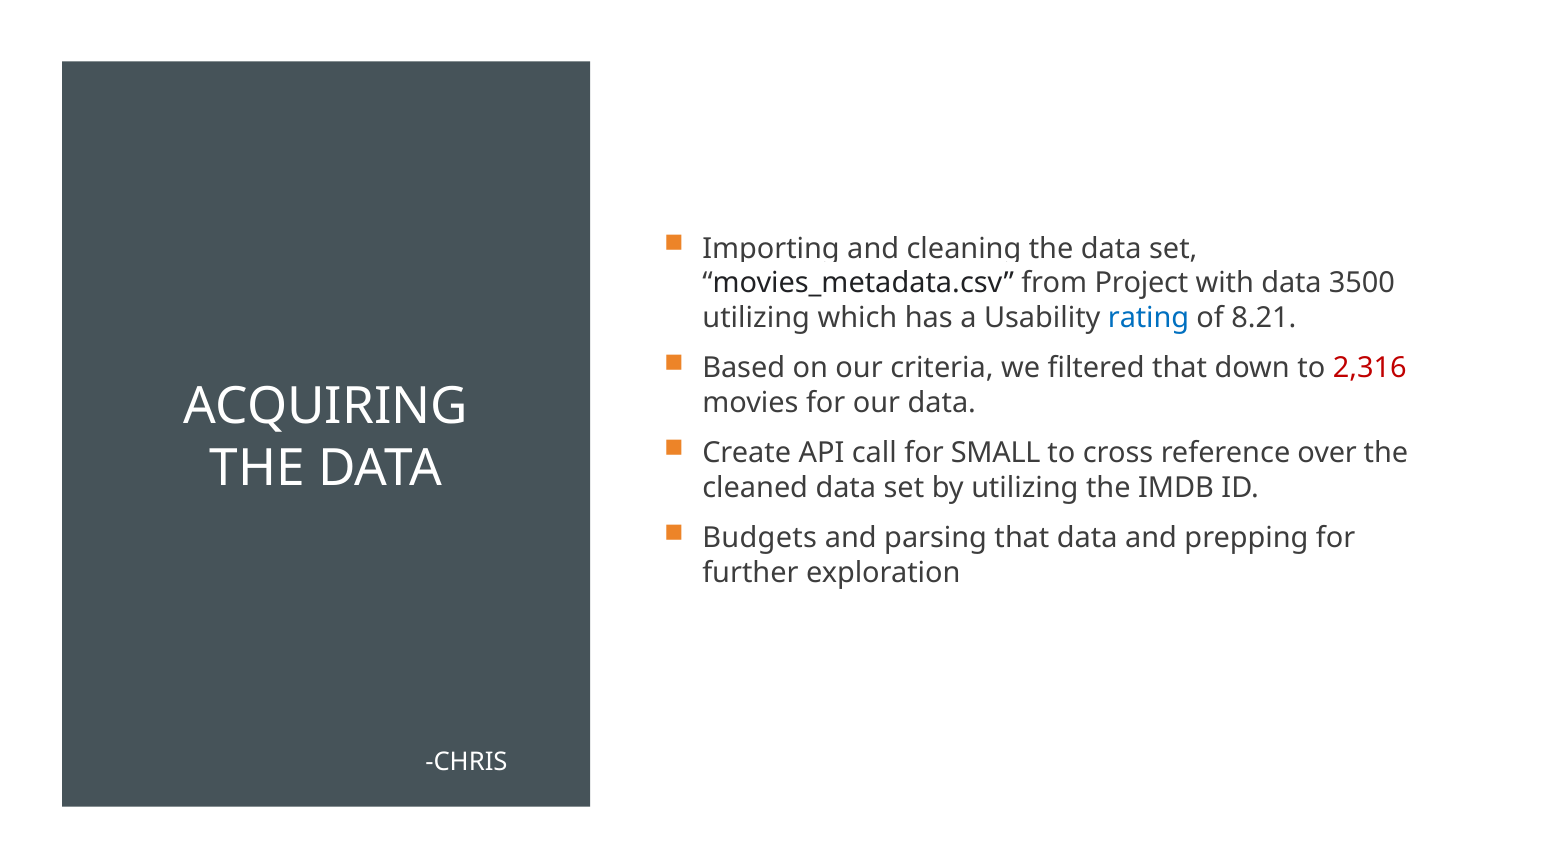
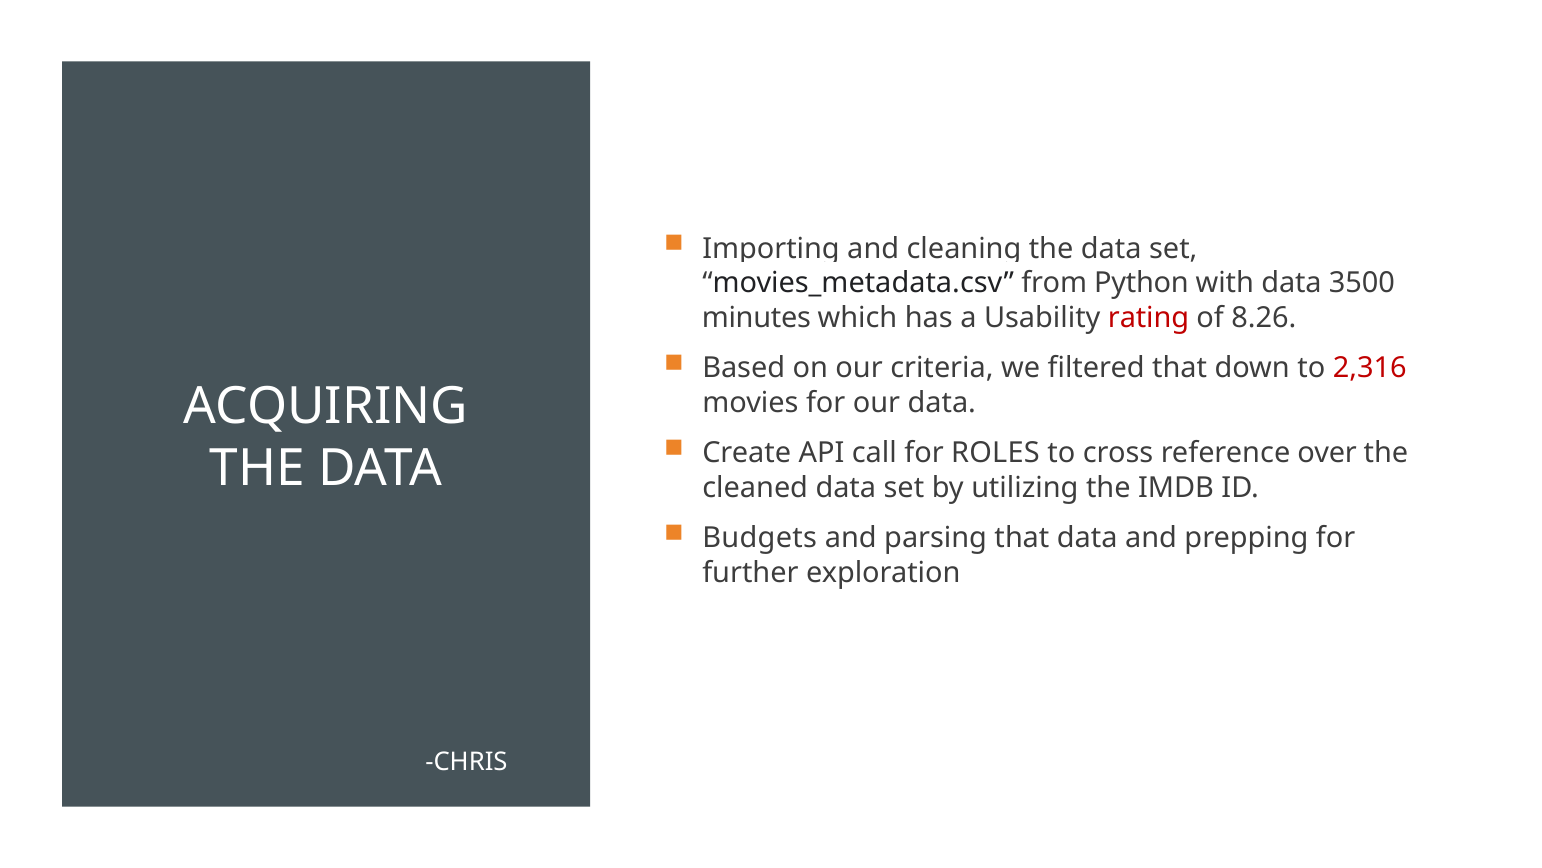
Project: Project -> Python (1141, 283)
utilizing: utilizing -> minutes (756, 318)
rating colour: blue -> red (1149, 318)
8.21: 8.21 -> 8.26 (1264, 318)
SMALL: SMALL -> ROLES (995, 453)
